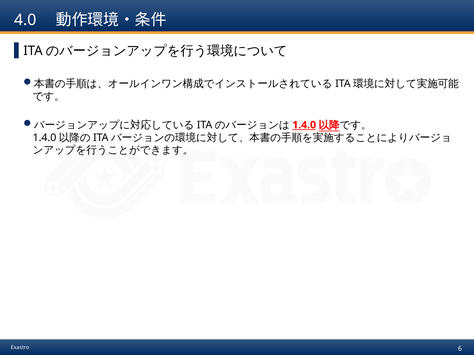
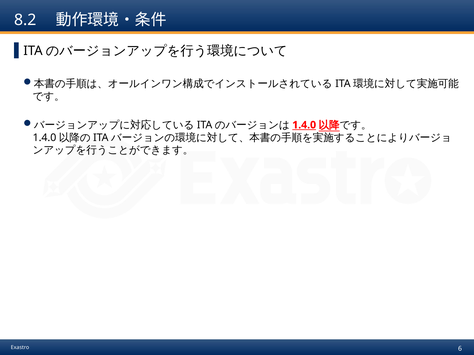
4.0: 4.0 -> 8.2 (25, 20)
